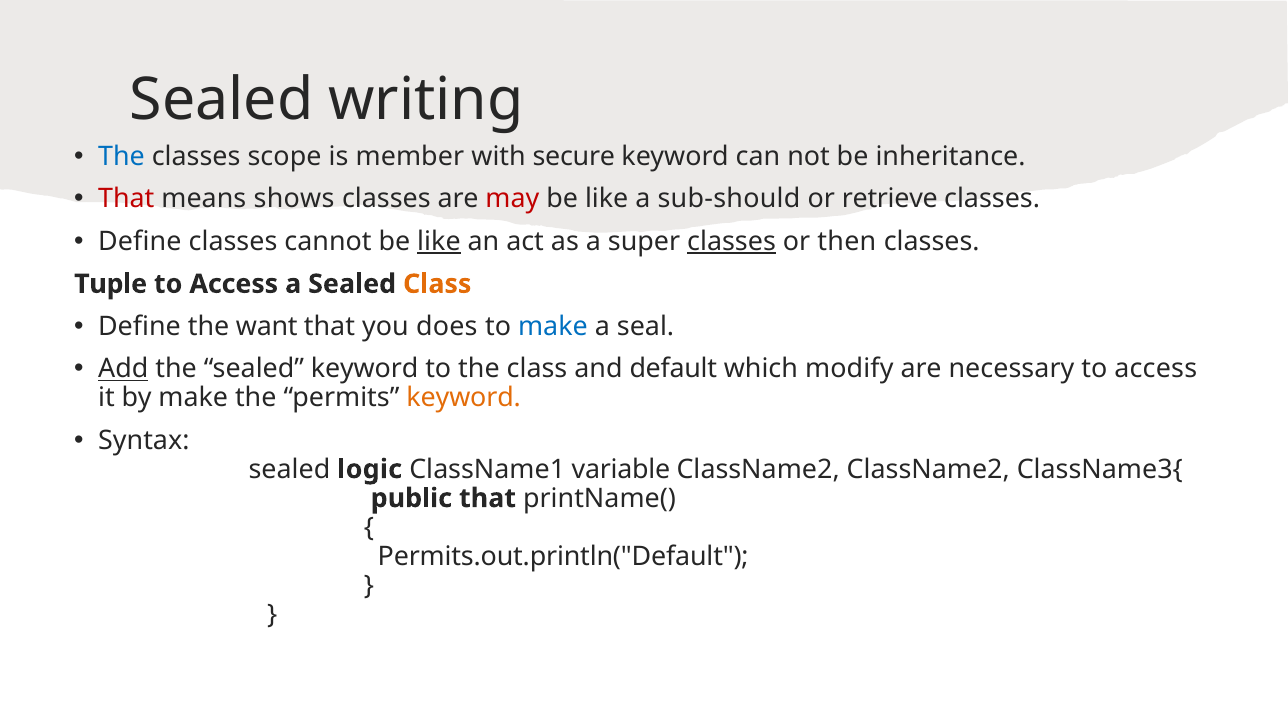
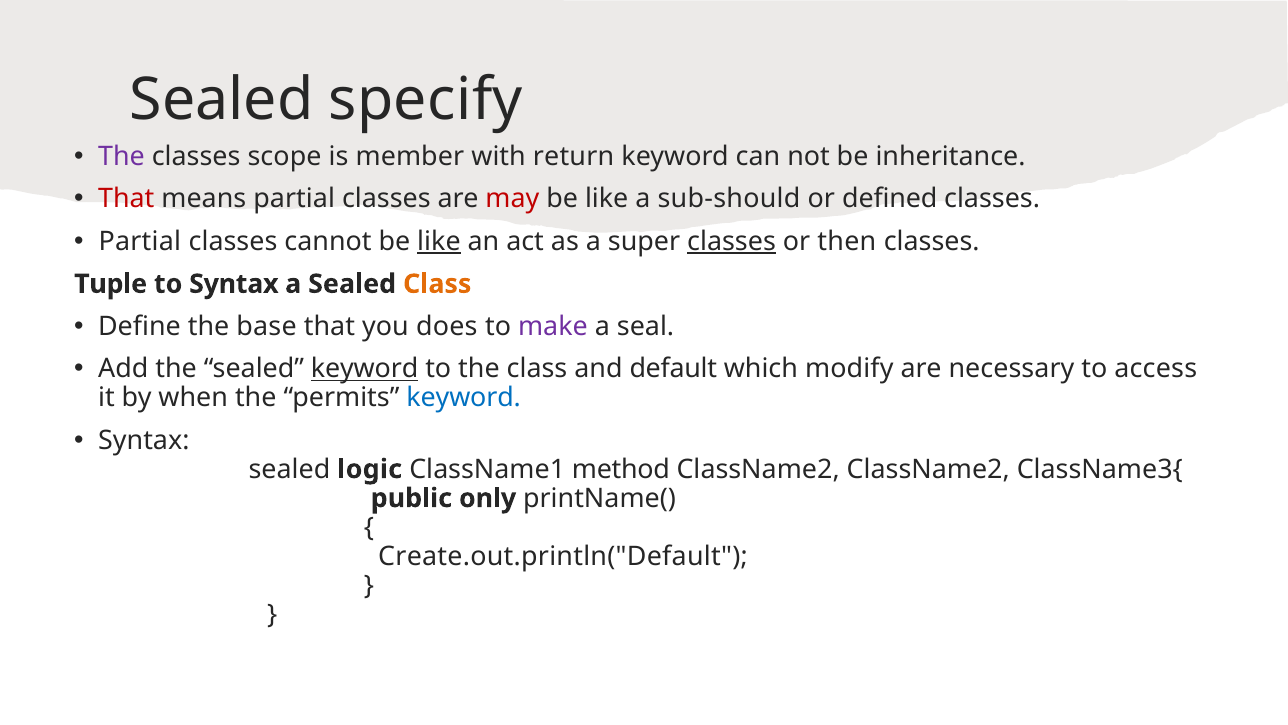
writing: writing -> specify (426, 99)
The colour: blue -> purple (122, 157)
secure: secure -> return (574, 157)
means shows: shows -> partial (294, 199)
retrieve: retrieve -> defined (890, 199)
Define: Define -> Partial (140, 241)
Access: Access -> Syntax (234, 284)
want: want -> base (267, 326)
make colour: blue -> purple (553, 326)
Add underline: present -> none (123, 369)
keyword underline: none -> present (365, 369)
by make: make -> when (193, 398)
keyword colour: orange -> blue (464, 398)
variable: variable -> method (621, 469)
public that: that -> only (488, 498)
Permits.out.println("Default: Permits.out.println("Default -> Create.out.println("Default (563, 556)
